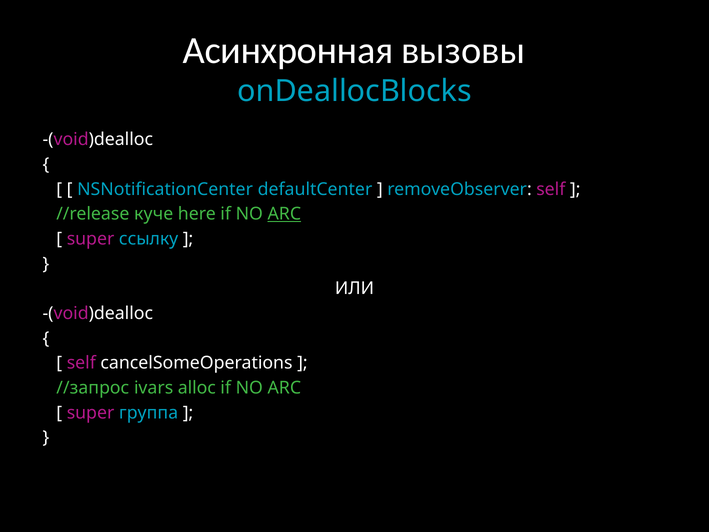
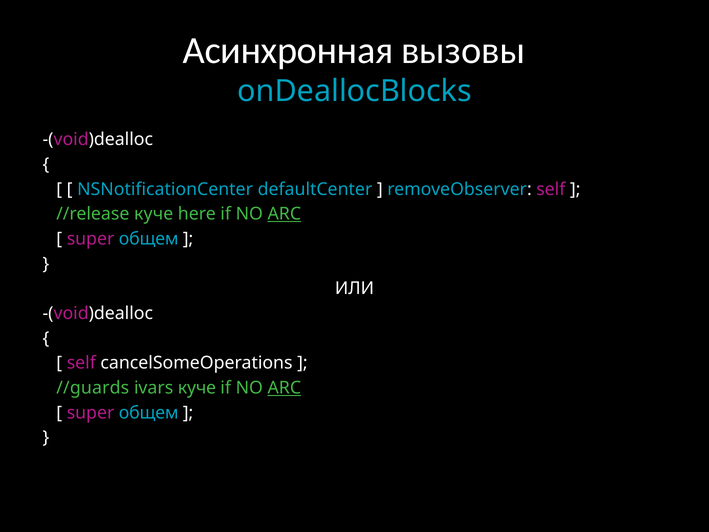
ссылку: ссылку -> общем (149, 239)
//запрос: //запрос -> //guards (93, 388)
ivars alloc: alloc -> куче (197, 388)
ARC underline: none -> present (284, 388)
группа: группа -> общем (149, 412)
